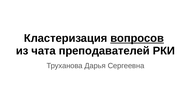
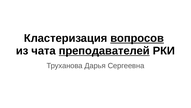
преподавателей underline: none -> present (104, 50)
